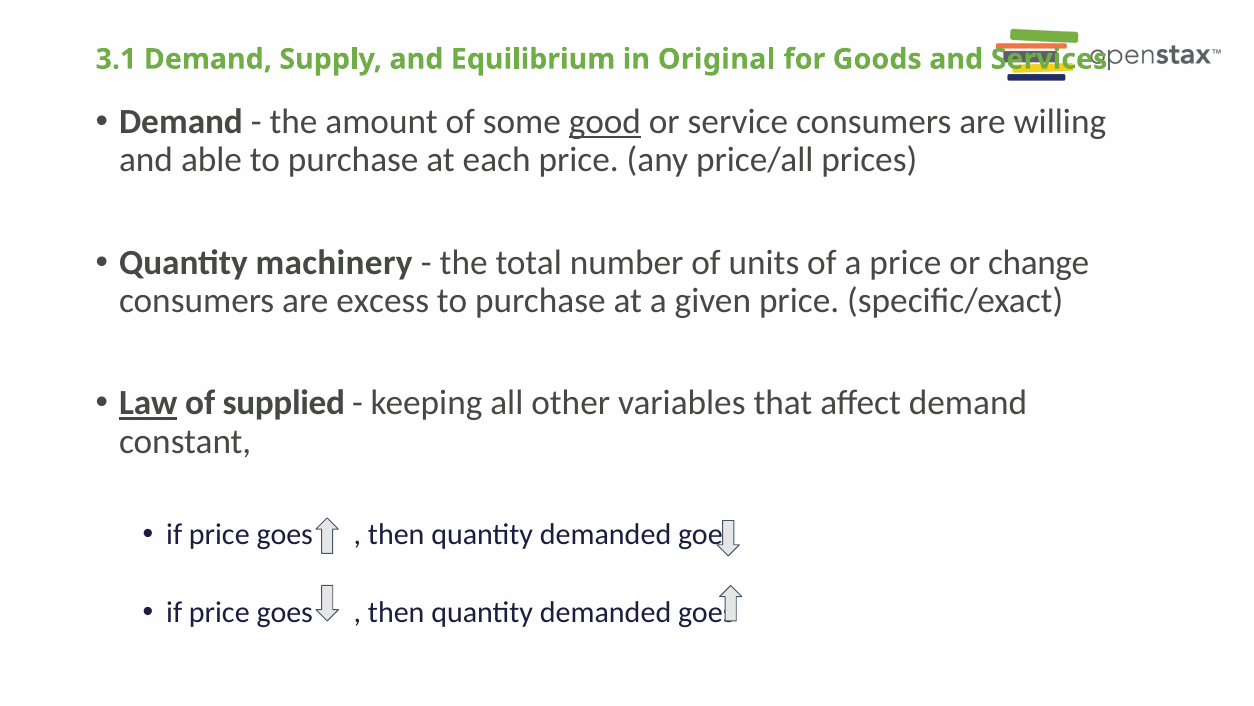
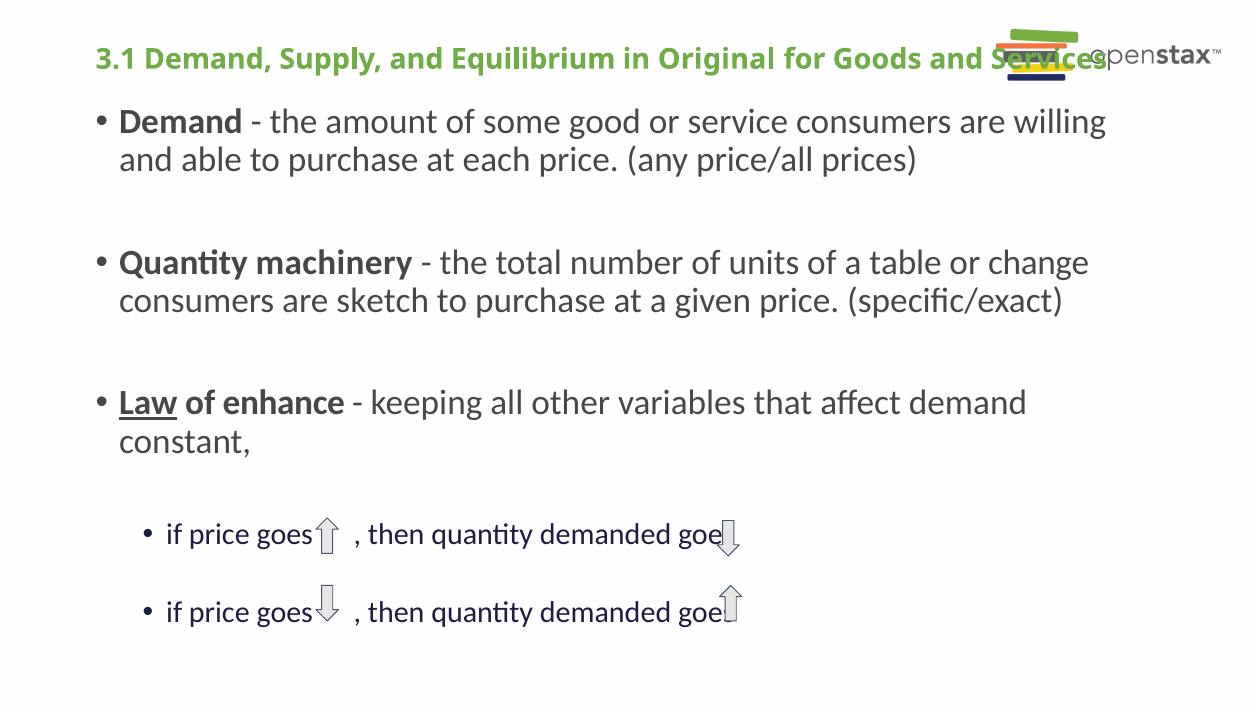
good underline: present -> none (605, 122)
a price: price -> table (906, 262)
excess: excess -> sketch (383, 301)
supplied: supplied -> enhance (284, 403)
